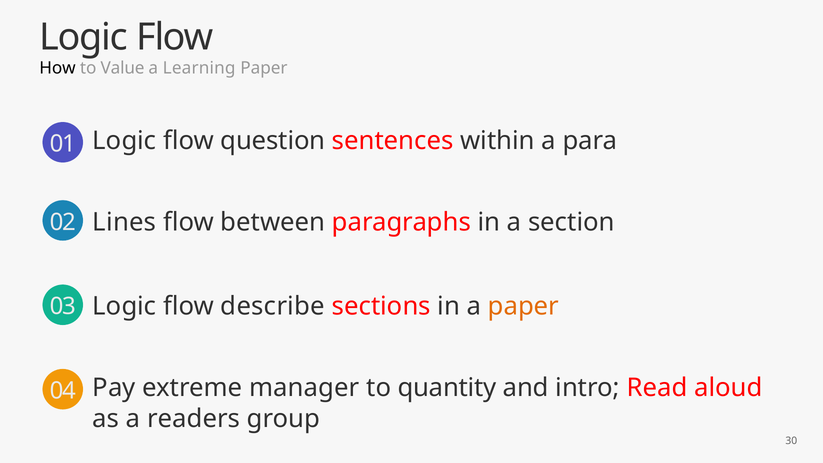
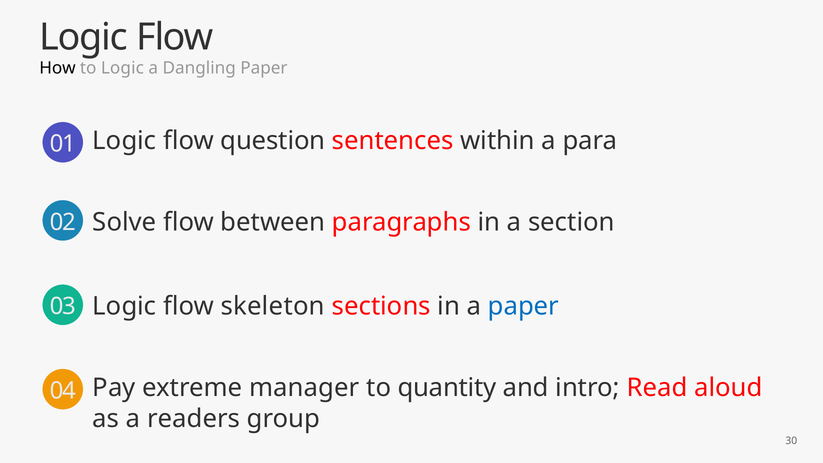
to Value: Value -> Logic (122, 68)
Learning: Learning -> Dangling (199, 68)
Lines: Lines -> Solve (124, 222)
describe: describe -> skeleton (273, 306)
paper colour: orange -> blue (523, 306)
